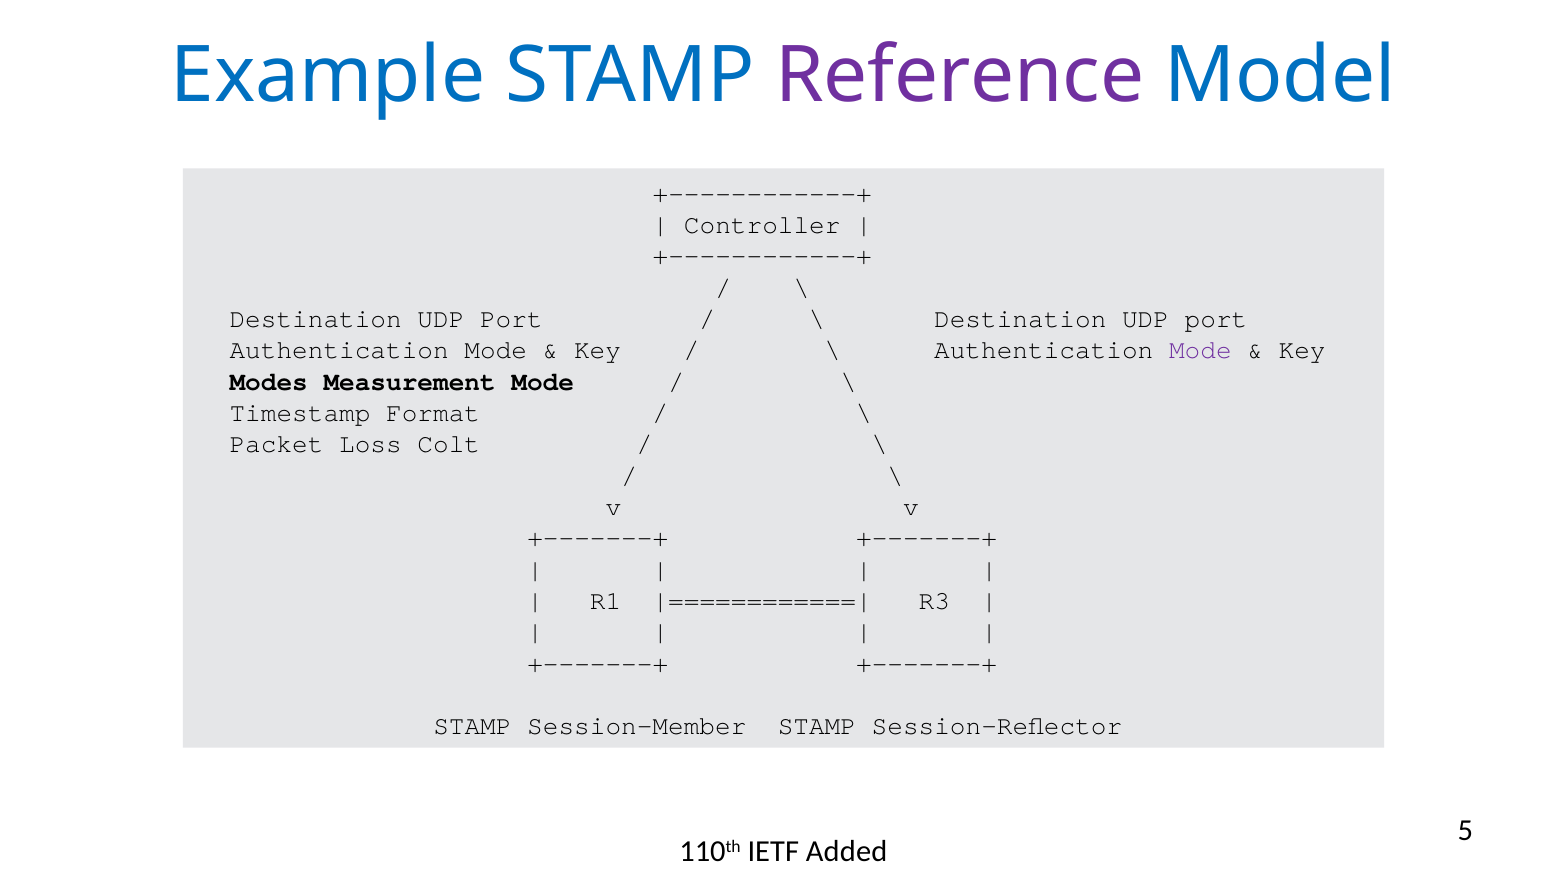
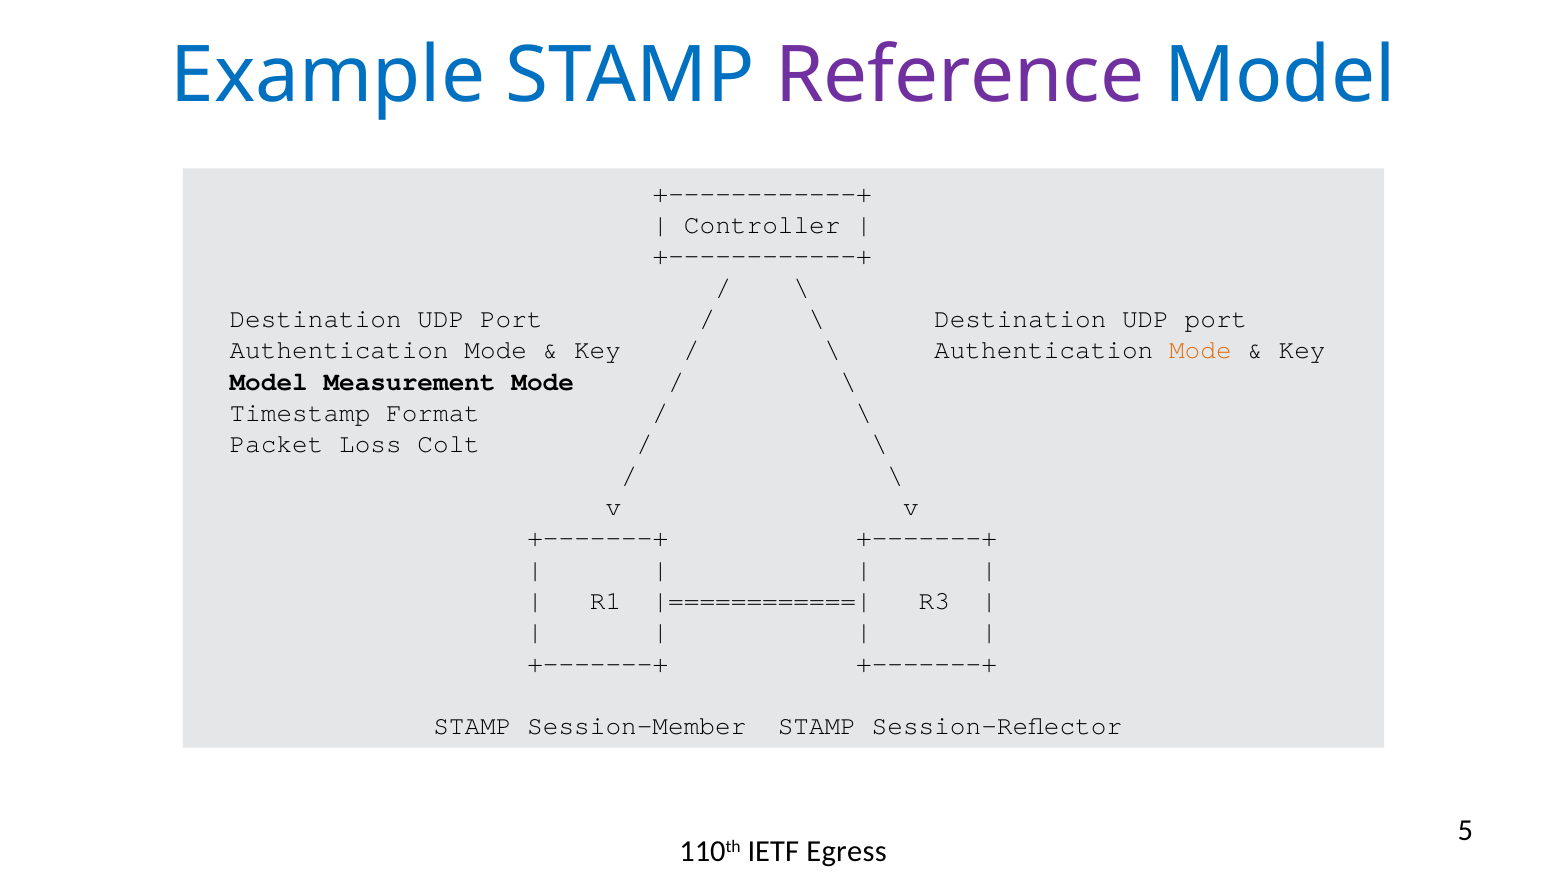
Mode colour: purple -> orange (1200, 350)
Modes: Modes -> Model (269, 382)
Added: Added -> Egress (847, 852)
